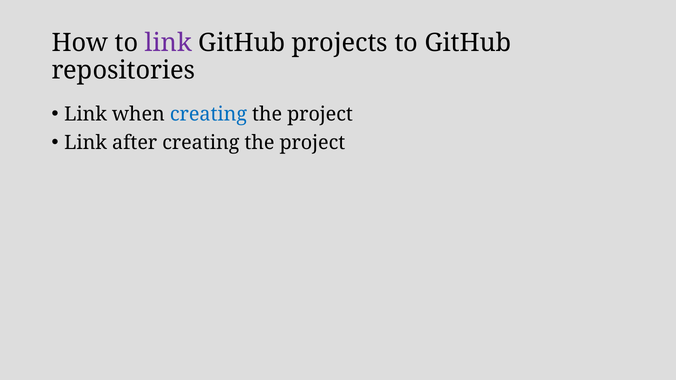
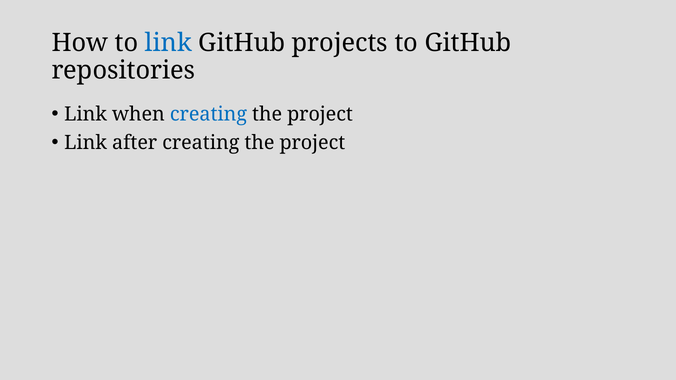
link colour: purple -> blue (168, 43)
